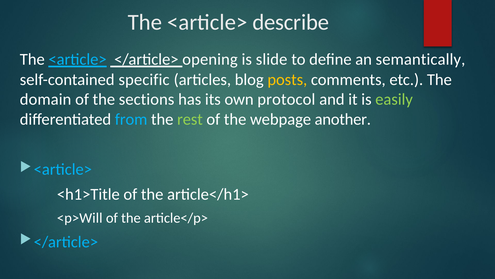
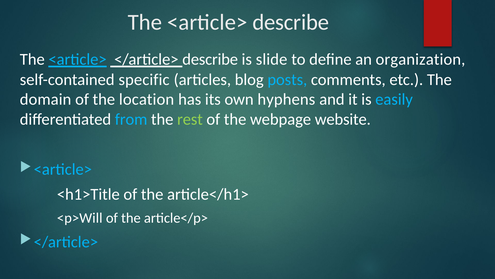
opening: opening -> describe (210, 59)
semantically: semantically -> organization (420, 59)
posts colour: yellow -> light blue (287, 79)
sections: sections -> location (147, 99)
protocol: protocol -> hyphens (286, 99)
easily colour: light green -> light blue (394, 99)
another: another -> website (343, 119)
